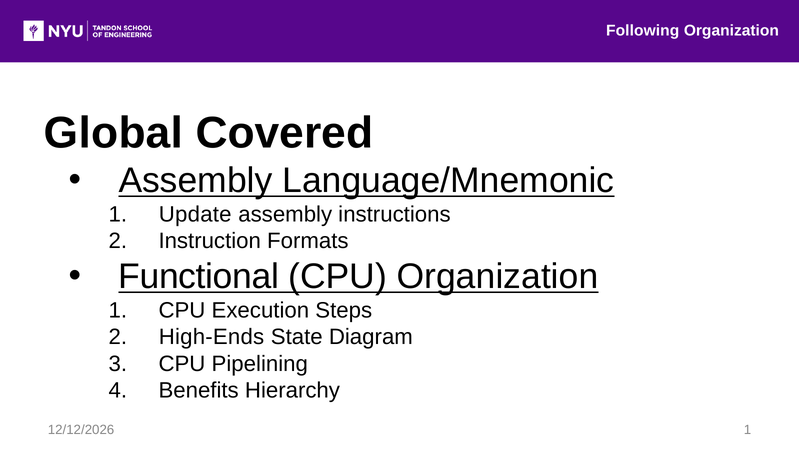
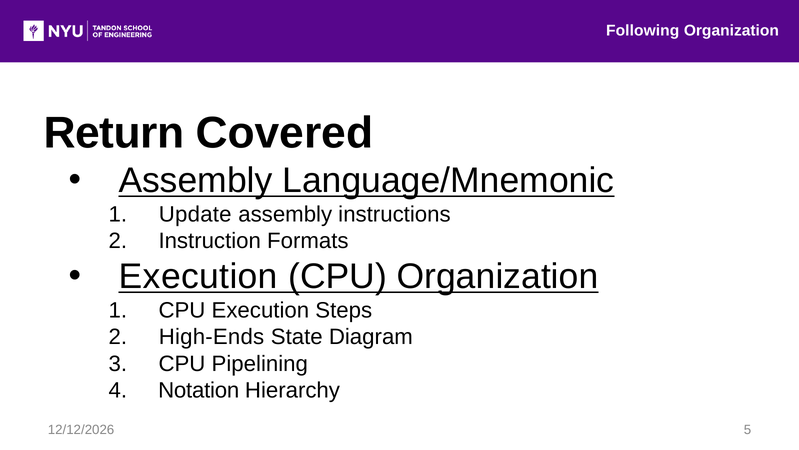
Global: Global -> Return (114, 133)
Functional: Functional -> Execution (198, 276)
Benefits: Benefits -> Notation (199, 390)
1: 1 -> 5 (748, 429)
